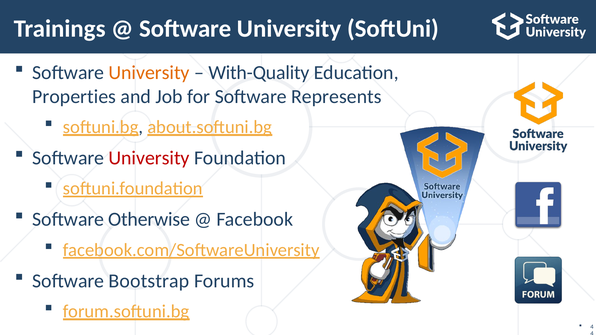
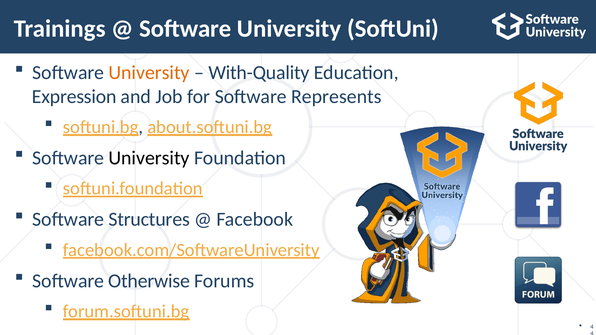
Properties: Properties -> Expression (74, 97)
University colour: red -> black (149, 158)
Otherwise: Otherwise -> Structures (149, 220)
Bootstrap: Bootstrap -> Otherwise (149, 281)
